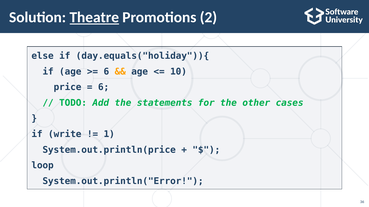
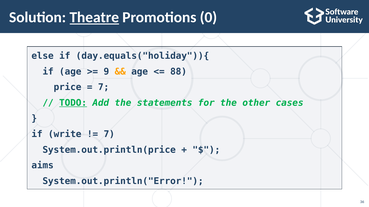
2: 2 -> 0 (209, 17)
6: 6 -> 9 (106, 72)
10: 10 -> 88 (179, 72)
6: 6 -> 7 (104, 87)
TODO underline: none -> present (73, 103)
1: 1 -> 7 (109, 134)
loop: loop -> aims (43, 166)
